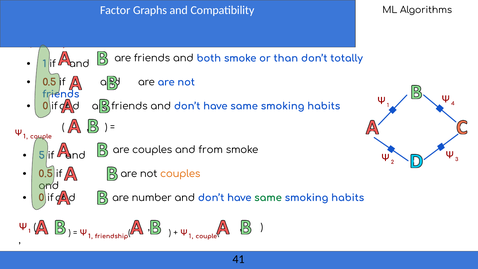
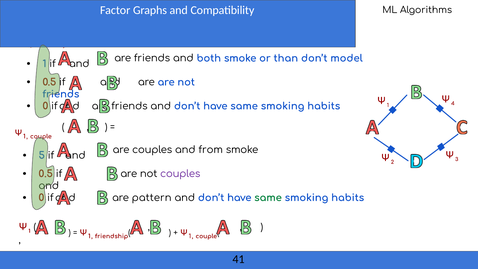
totally: totally -> model (347, 58)
couples colour: orange -> purple (180, 174)
number: number -> pattern (152, 198)
